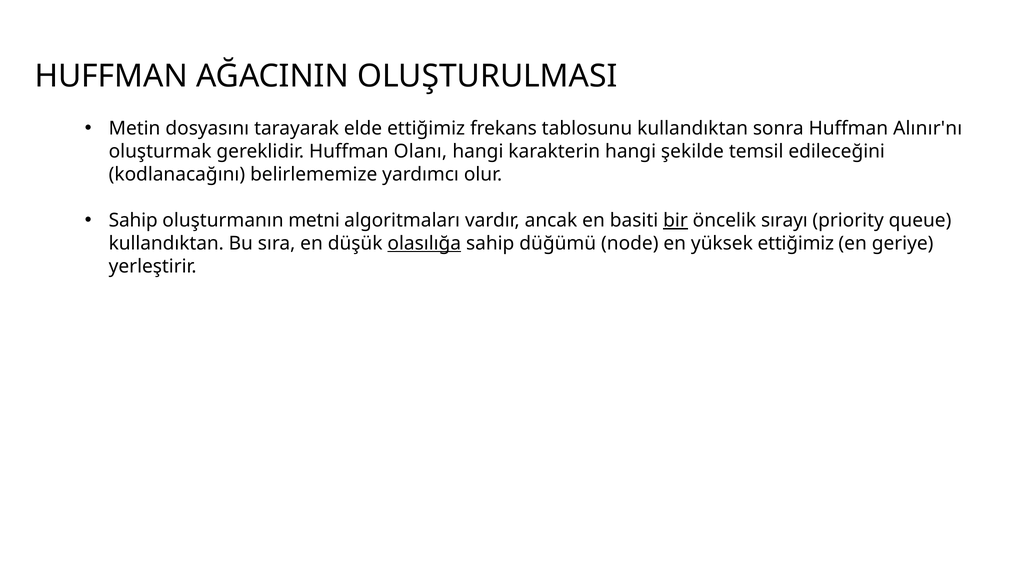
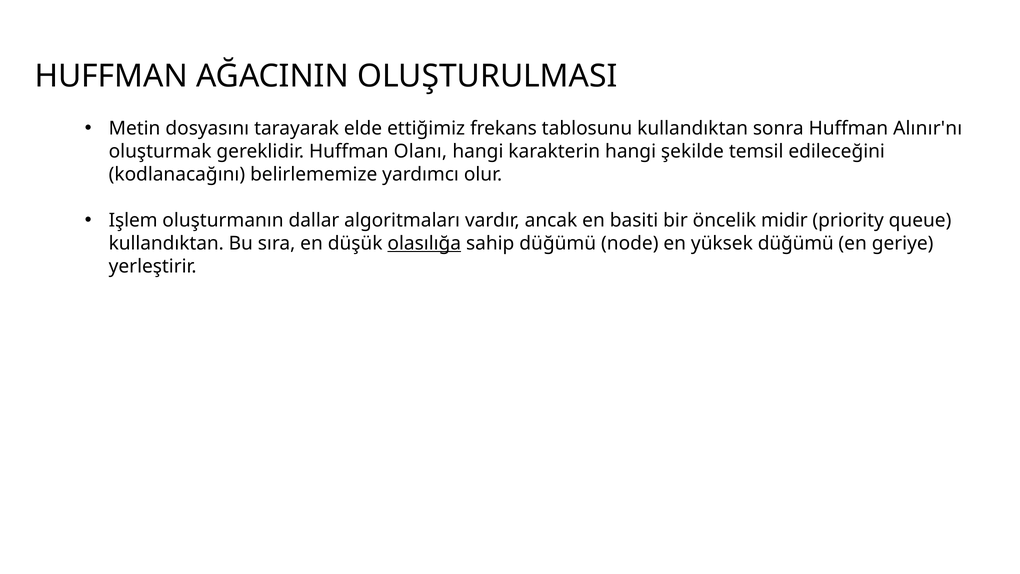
Sahip: Sahip -> Işlem (133, 220)
metni: metni -> dallar (314, 220)
bir underline: present -> none (676, 220)
sırayı: sırayı -> midir (784, 220)
yüksek ettiğimiz: ettiğimiz -> düğümü (796, 243)
